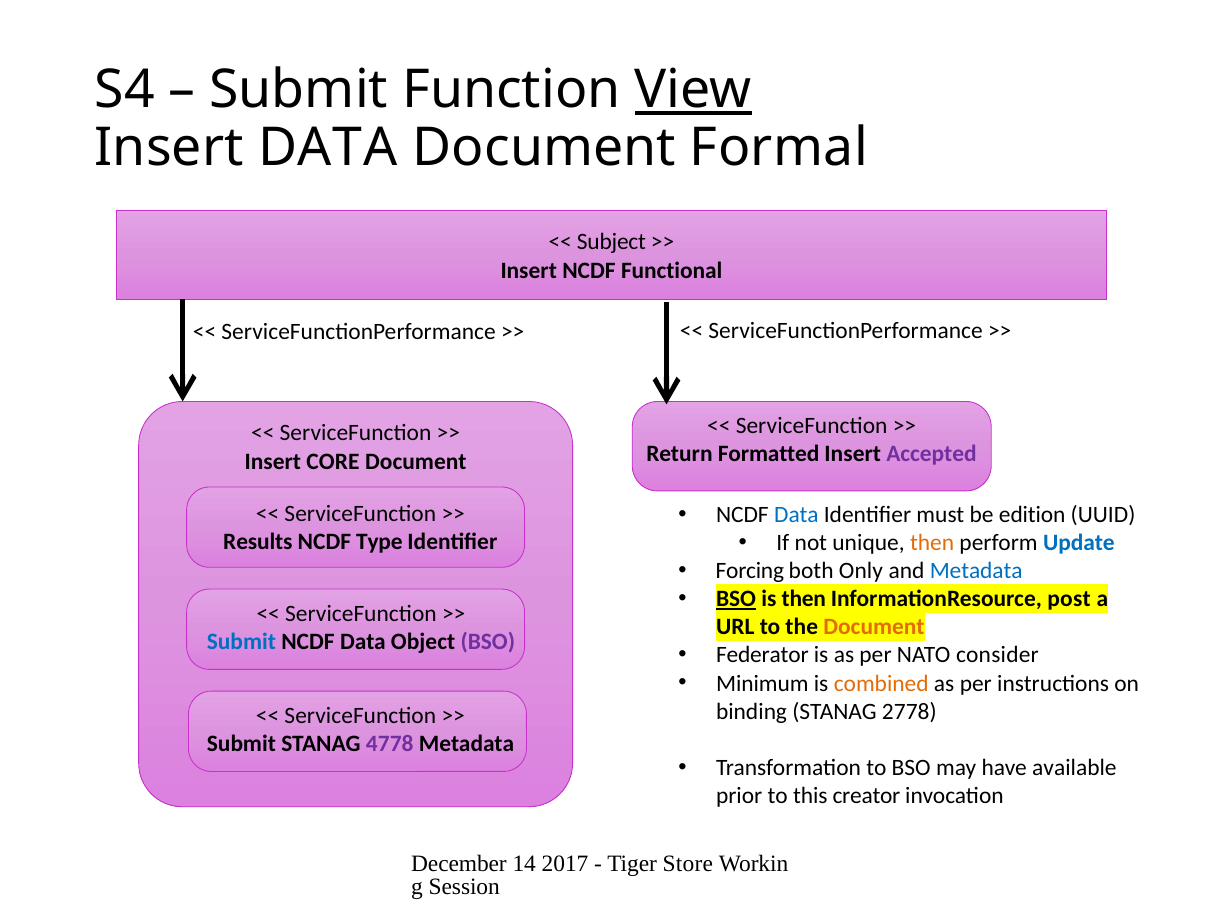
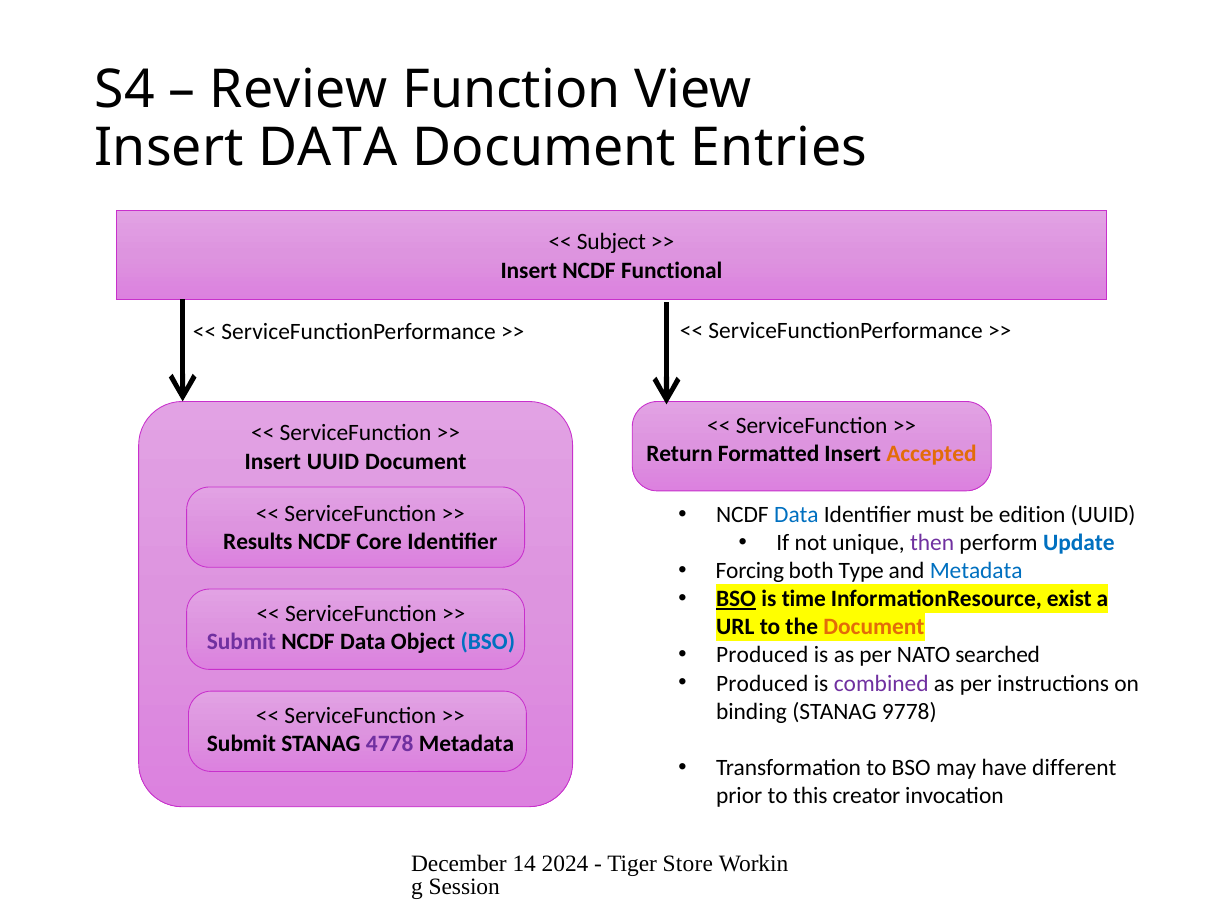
Submit: Submit -> Review (299, 90)
View underline: present -> none (693, 90)
Formal: Formal -> Entries (779, 148)
Accepted colour: purple -> orange (931, 454)
Insert CORE: CORE -> UUID (333, 461)
then colour: orange -> purple (932, 543)
Type: Type -> Core (379, 541)
Only: Only -> Type (861, 571)
is then: then -> time (804, 599)
post: post -> exist (1069, 599)
Submit colour: blue -> purple (241, 641)
BSO colour: purple -> blue (488, 641)
Federator: Federator -> Produced (762, 655)
consider: consider -> searched (998, 655)
Minimum: Minimum -> Produced (762, 683)
combined colour: orange -> purple (881, 683)
2778: 2778 -> 9778 (909, 711)
available: available -> different (1074, 768)
2017: 2017 -> 2024 (565, 863)
